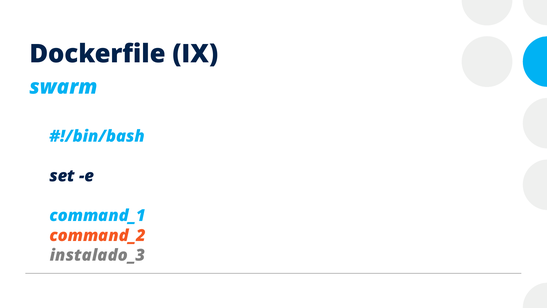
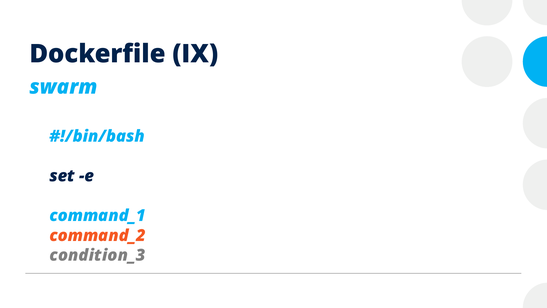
instalado_3: instalado_3 -> condition_3 (97, 255)
